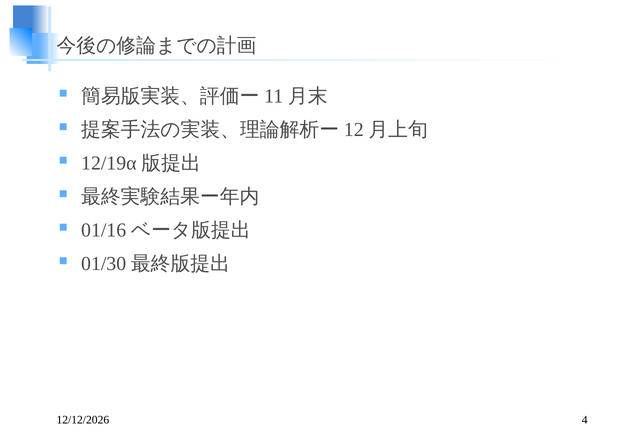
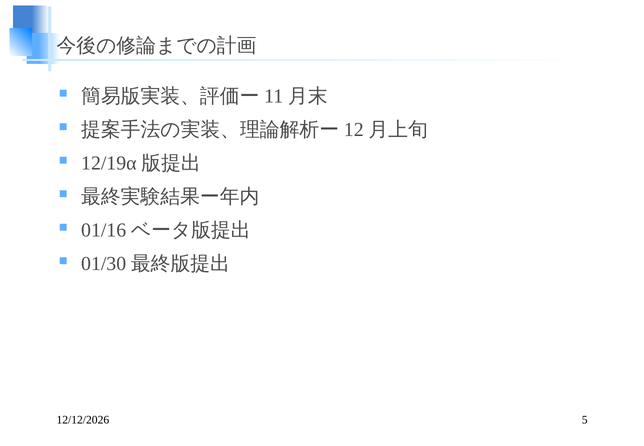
4: 4 -> 5 (585, 420)
